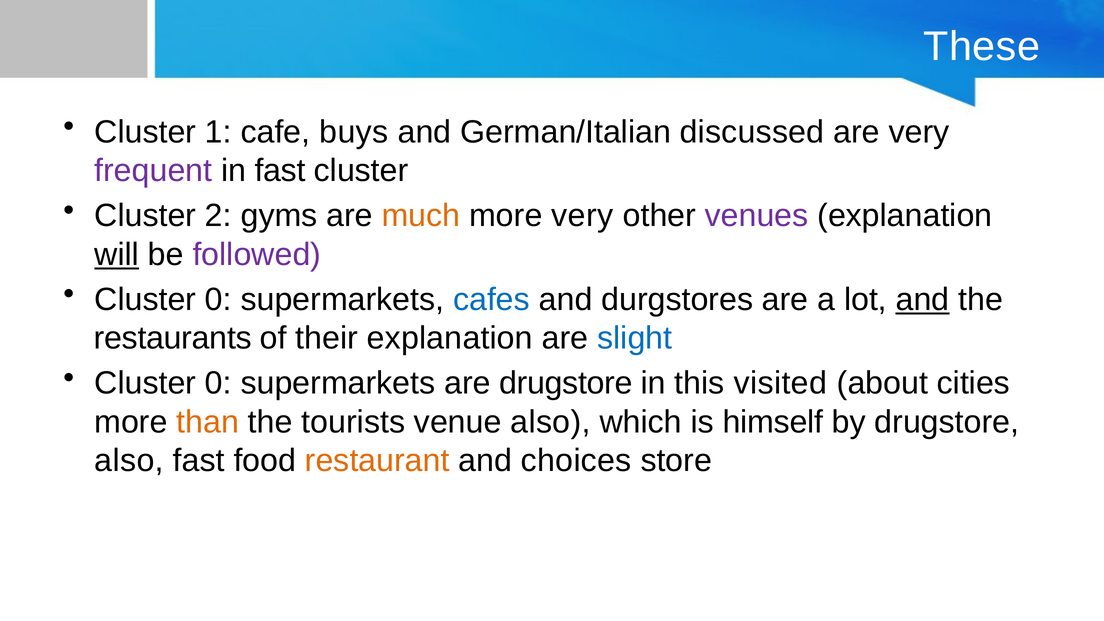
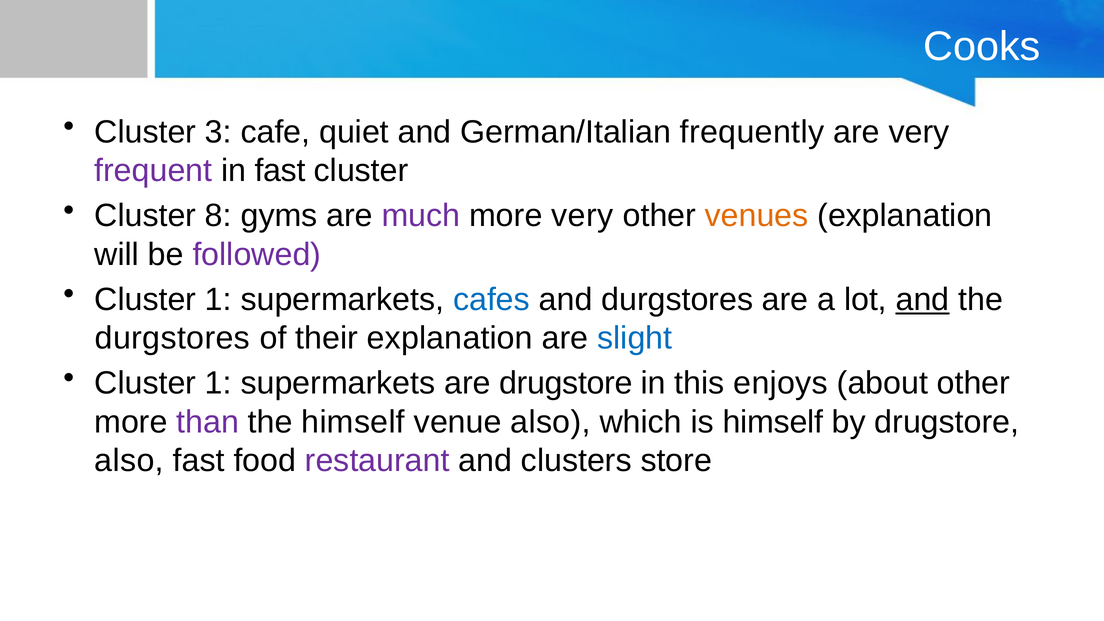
These: These -> Cooks (982, 46)
1: 1 -> 3 (218, 132)
buys: buys -> quiet (354, 132)
discussed: discussed -> frequently (752, 132)
2: 2 -> 8 (218, 216)
much colour: orange -> purple (421, 216)
venues colour: purple -> orange (757, 216)
will underline: present -> none (117, 254)
0: 0 -> 1 (218, 300)
restaurants: restaurants -> durgstores (172, 338)
0: 0 -> 1 (218, 383)
visited: visited -> enjoys (781, 383)
about cities: cities -> other (973, 383)
than colour: orange -> purple (208, 422)
the tourists: tourists -> himself (353, 422)
restaurant colour: orange -> purple (377, 461)
choices: choices -> clusters (576, 461)
